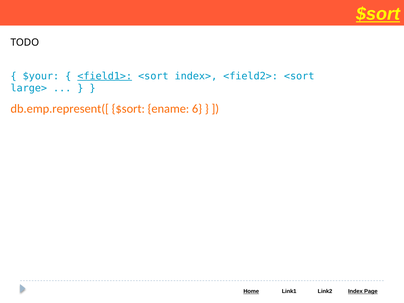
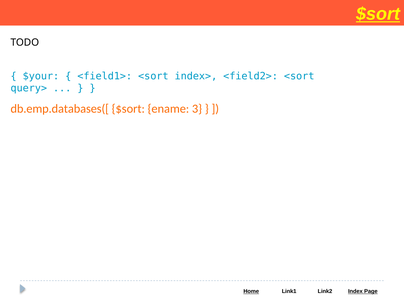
<field1> underline: present -> none (105, 76)
large>: large> -> query> (29, 88)
db.emp.represent([: db.emp.represent([ -> db.emp.databases([ (60, 109)
6: 6 -> 3 (197, 109)
